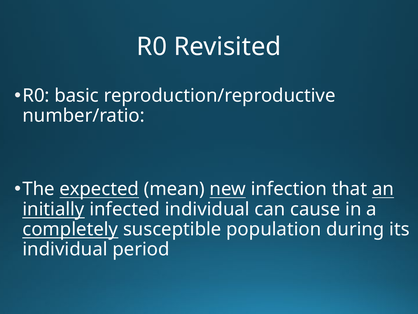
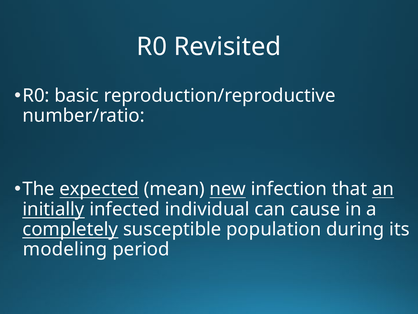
individual: individual -> modeling (65, 249)
